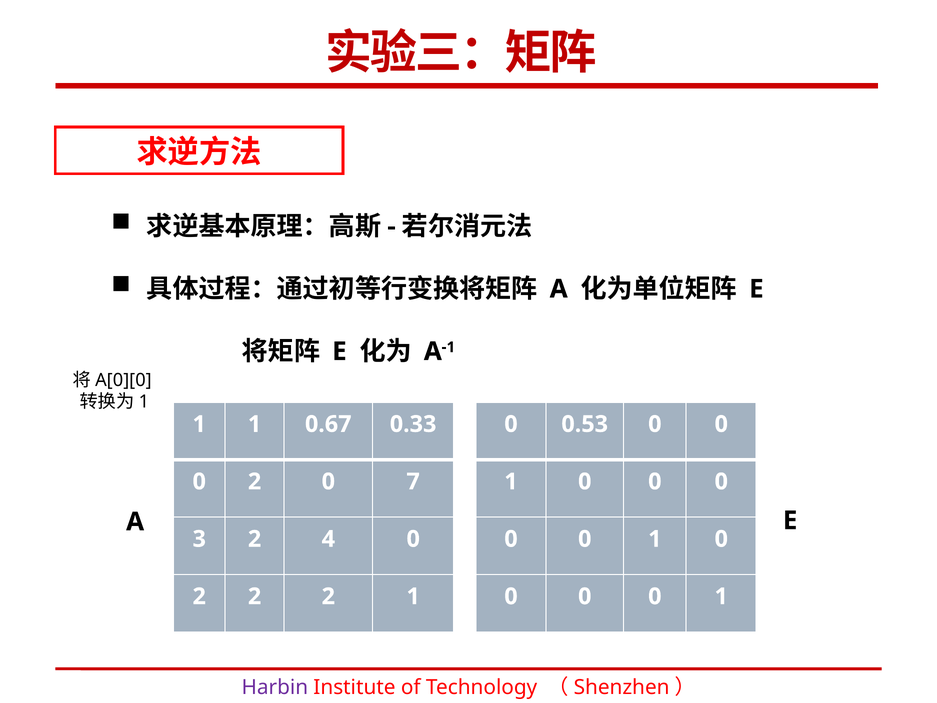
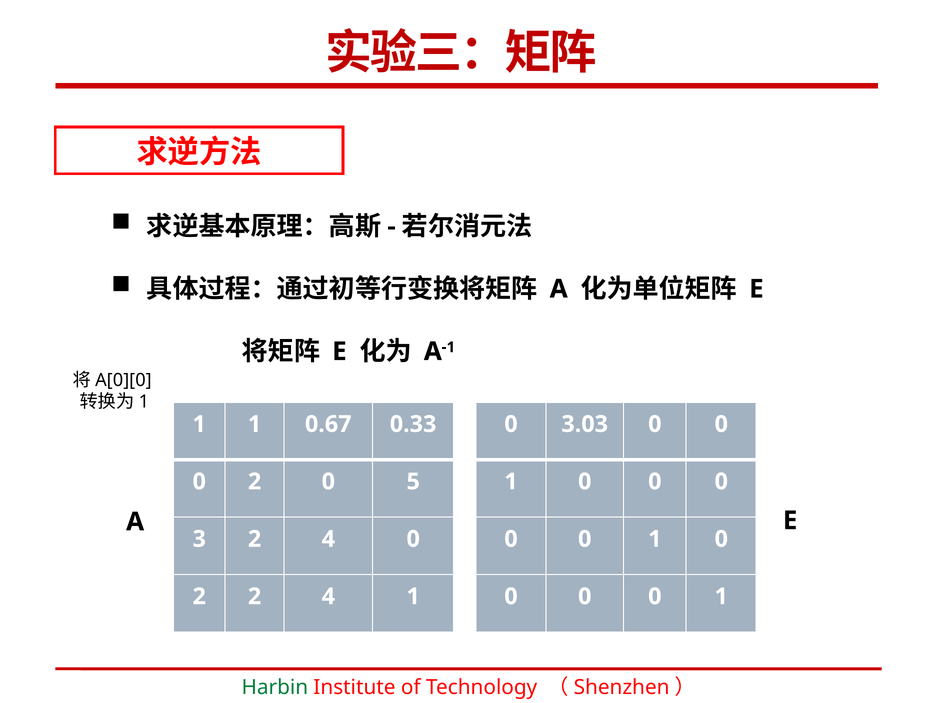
0.53: 0.53 -> 3.03 (585, 424)
7: 7 -> 5 (413, 481)
2 2 2: 2 -> 4 (328, 596)
Harbin colour: purple -> green (275, 687)
